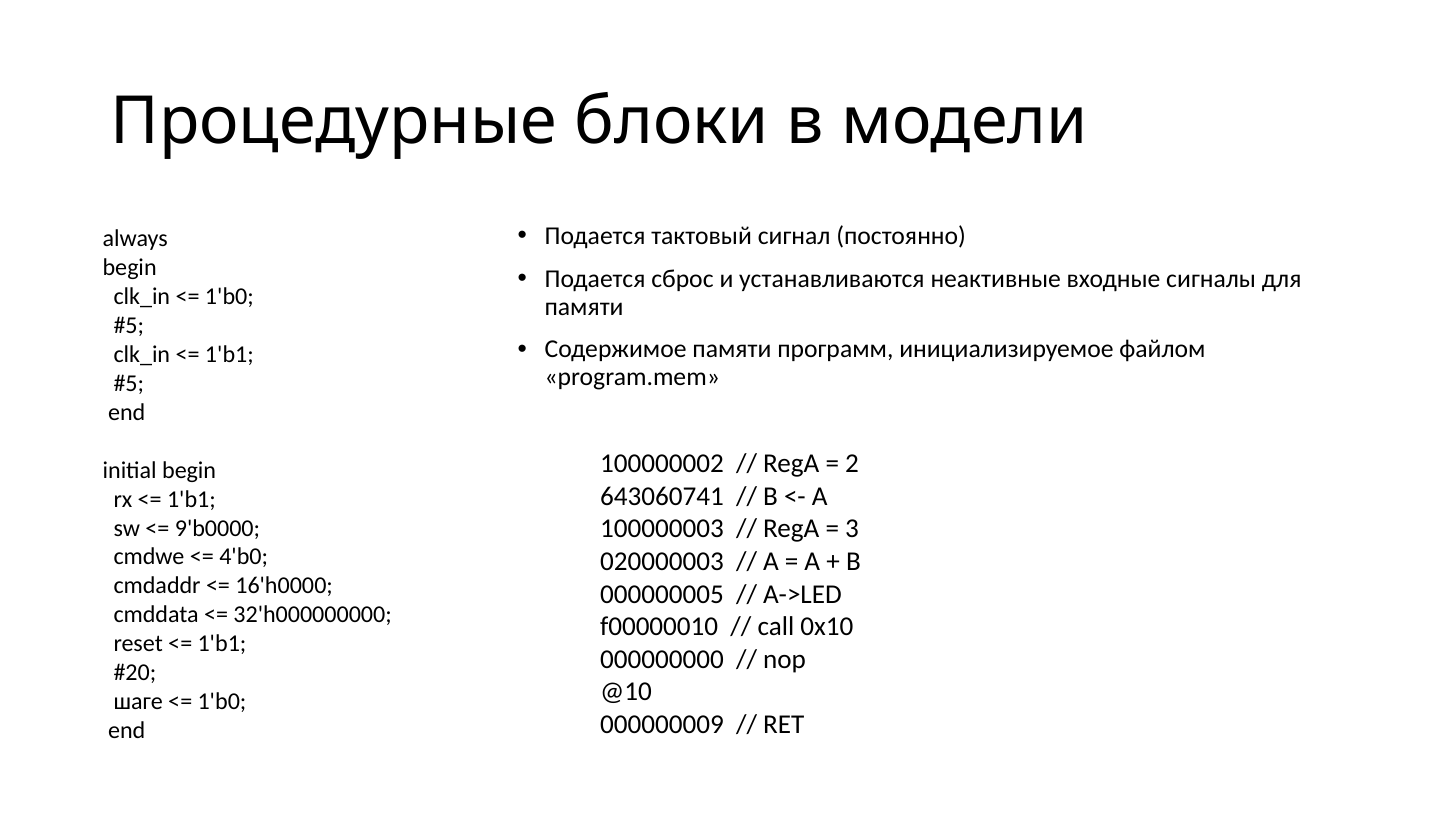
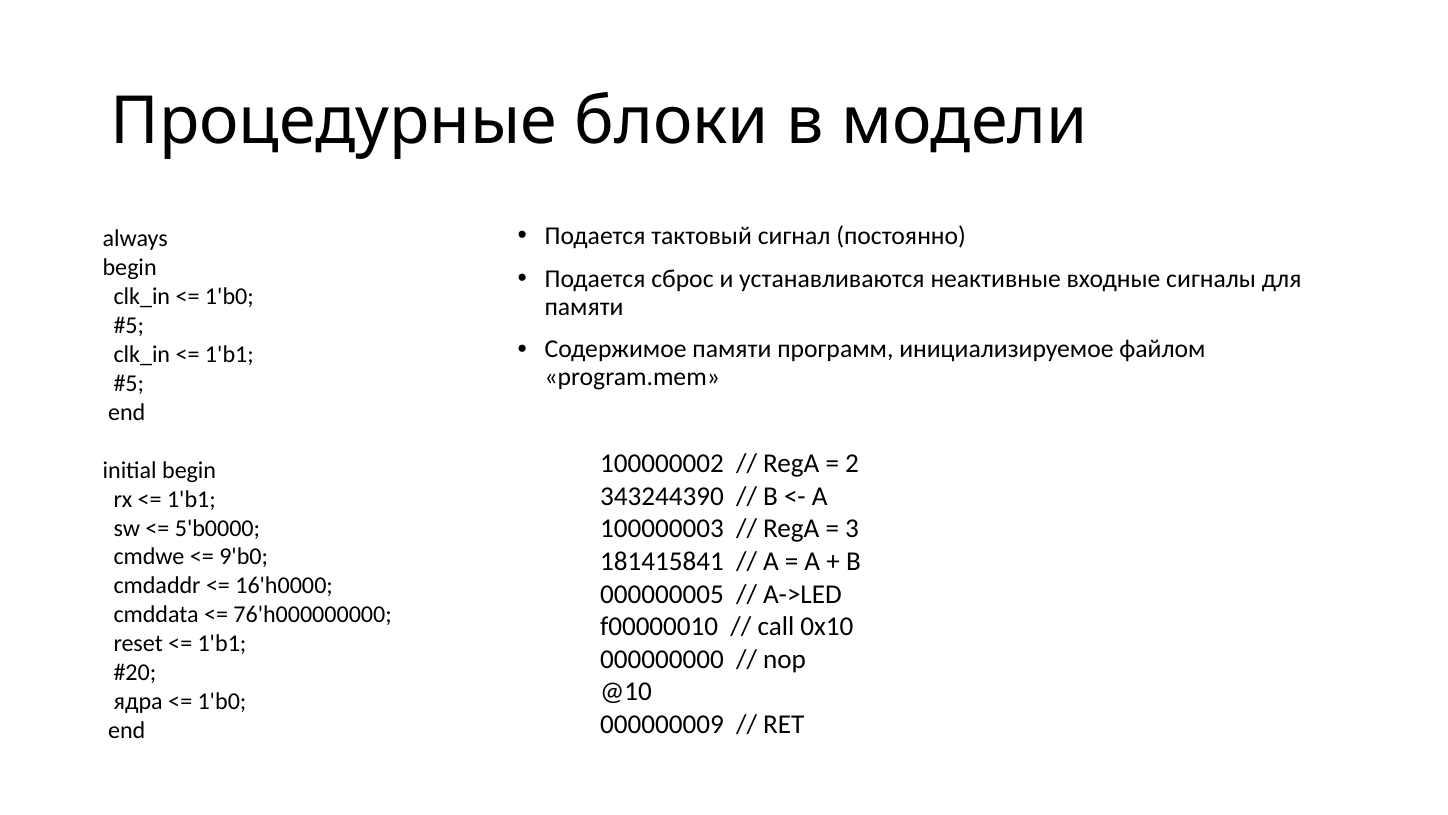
643060741: 643060741 -> 343244390 (662, 496)
9'b0000: 9'b0000 -> 5'b0000 (217, 528)
4'b0: 4'b0 -> 9'b0 (244, 557)
020000003: 020000003 -> 181415841 (662, 561)
32'h000000000: 32'h000000000 -> 76'h000000000 (313, 615)
шаге: шаге -> ядра (138, 701)
